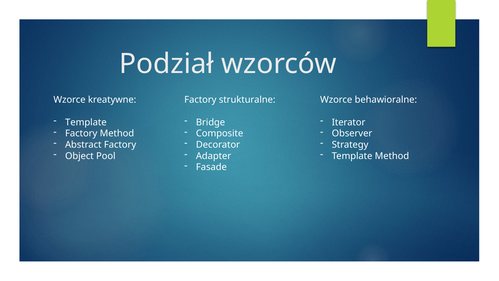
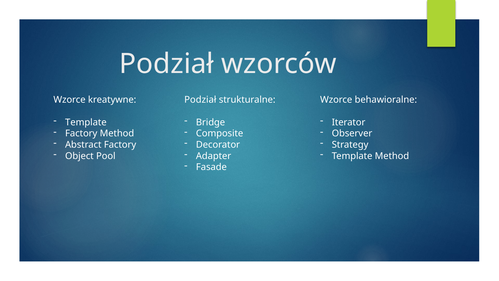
Factory: Factory -> Podział (200, 100)
